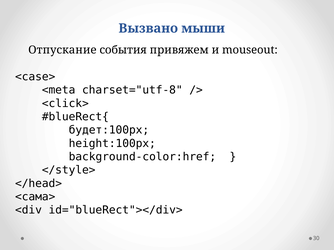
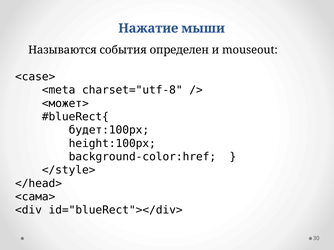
Вызвано: Вызвано -> Нажатие (148, 28)
Отпускание: Отпускание -> Называются (62, 50)
привяжем: привяжем -> определен (179, 50)
<click>: <click> -> <может> (65, 104)
